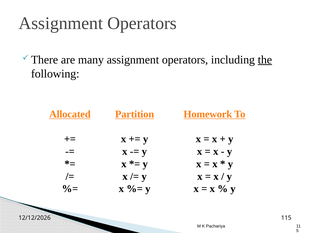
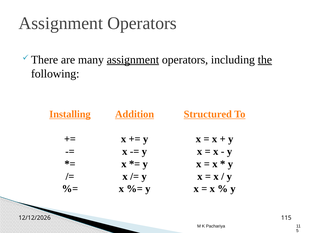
assignment underline: none -> present (133, 60)
Allocated: Allocated -> Installing (70, 114)
Partition: Partition -> Addition (135, 114)
Homework: Homework -> Structured (208, 114)
